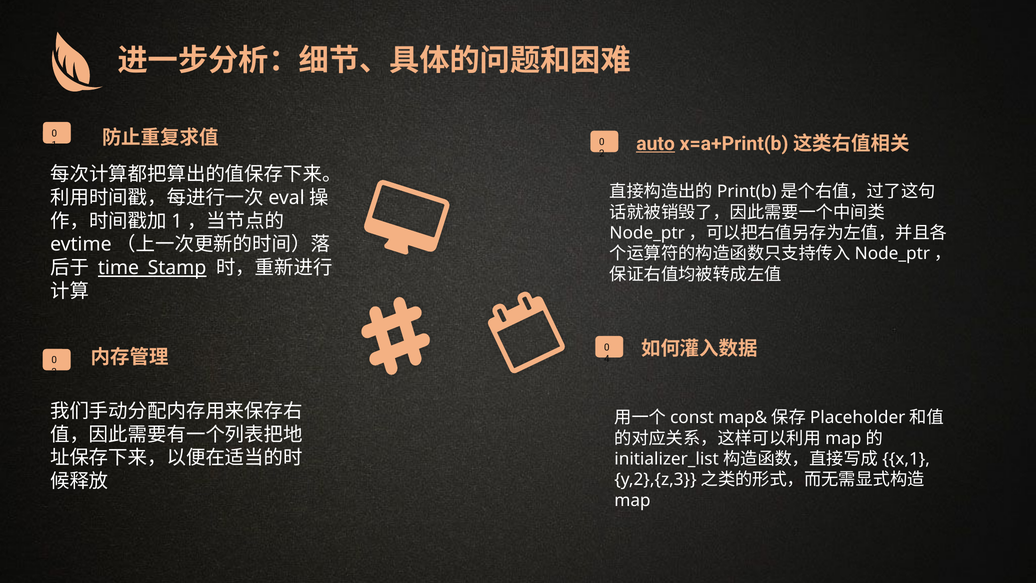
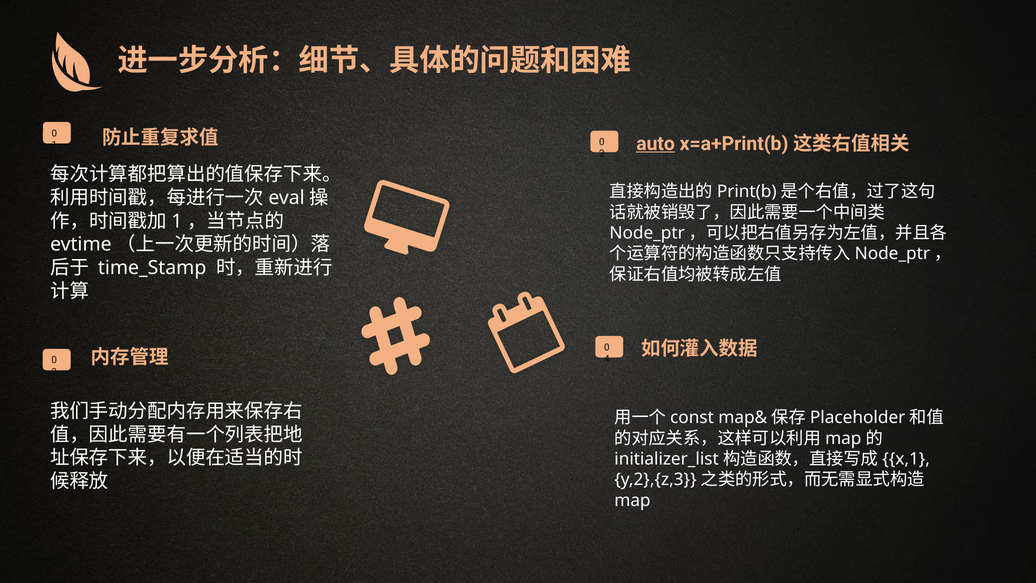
time_Stamp underline: present -> none (152, 268)
